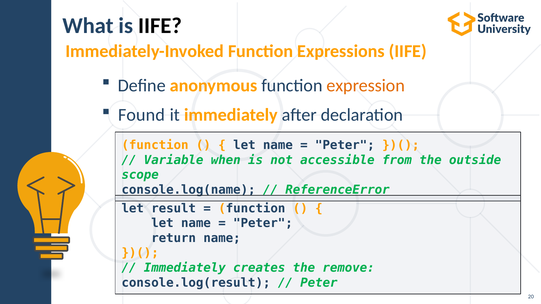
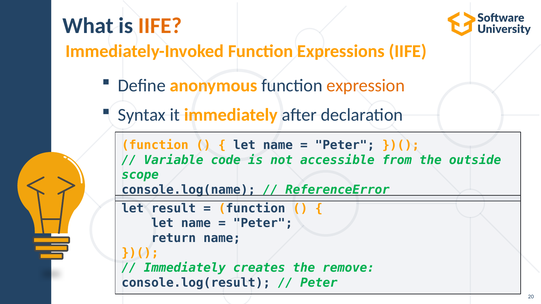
IIFE colour: black -> orange (160, 26)
Found: Found -> Syntax (142, 115)
when: when -> code (226, 160)
